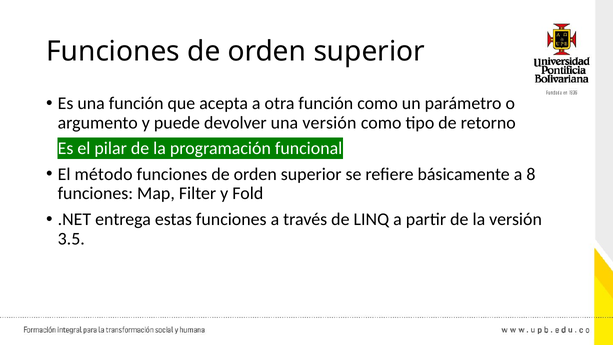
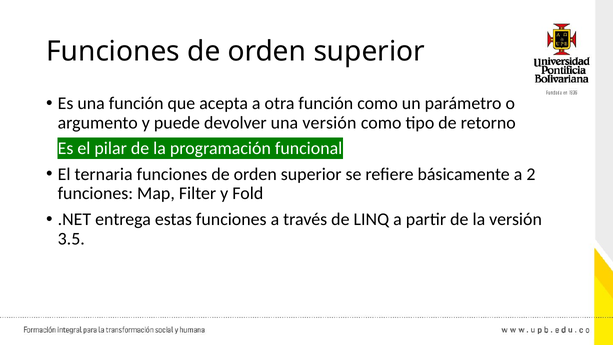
método: método -> ternaria (104, 174)
8: 8 -> 2 (531, 174)
